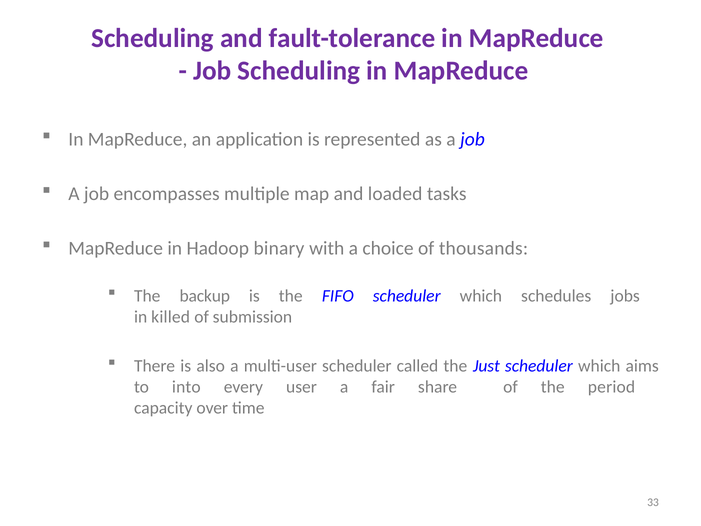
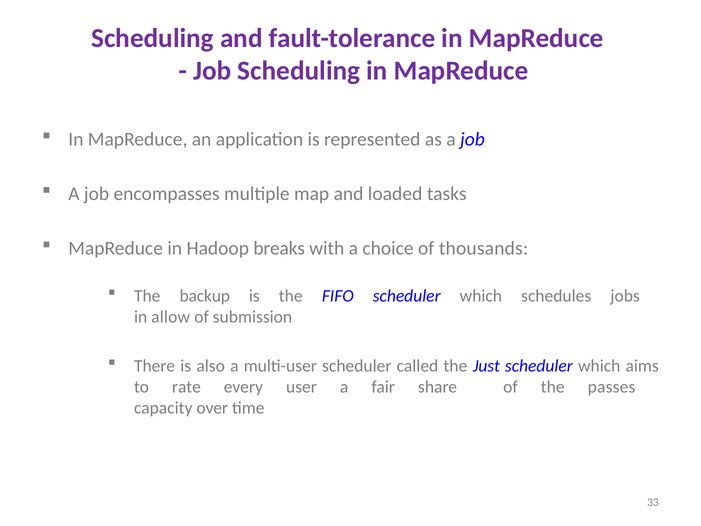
binary: binary -> breaks (279, 248)
killed: killed -> allow (171, 317)
into: into -> rate (186, 387)
period: period -> passes (612, 387)
